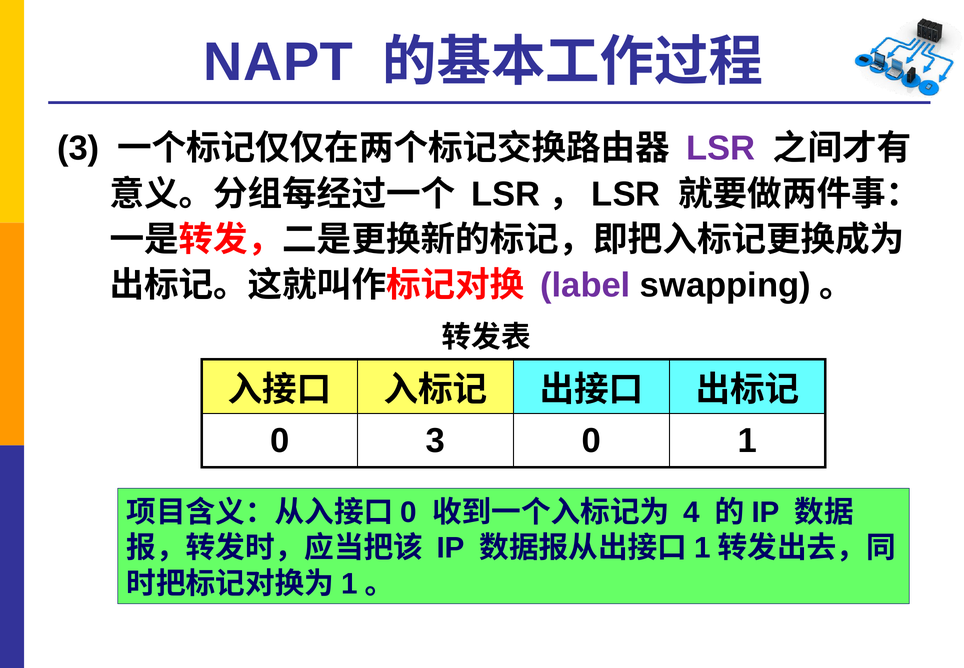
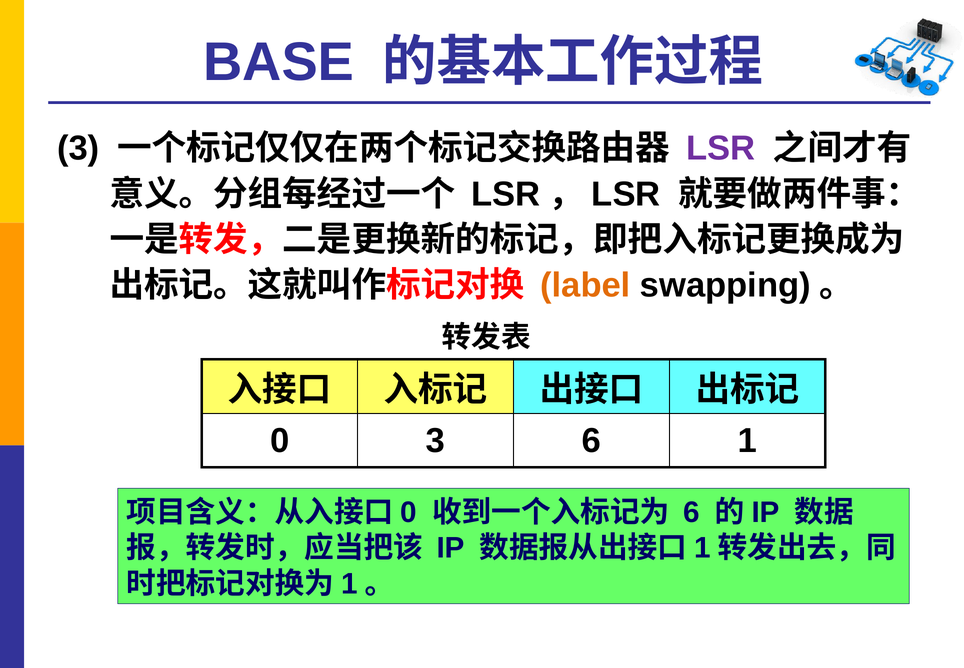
NAPT: NAPT -> BASE (278, 62)
label colour: purple -> orange (585, 285)
3 0: 0 -> 6 (591, 440)
4: 4 -> 6 (691, 512)
